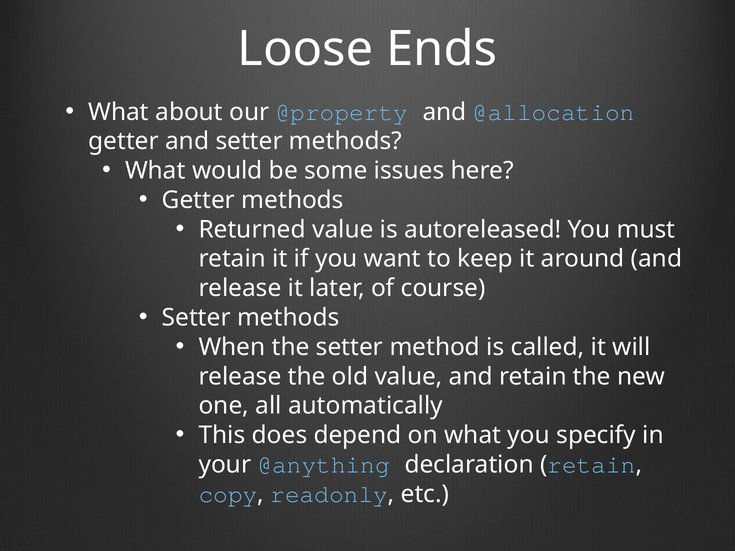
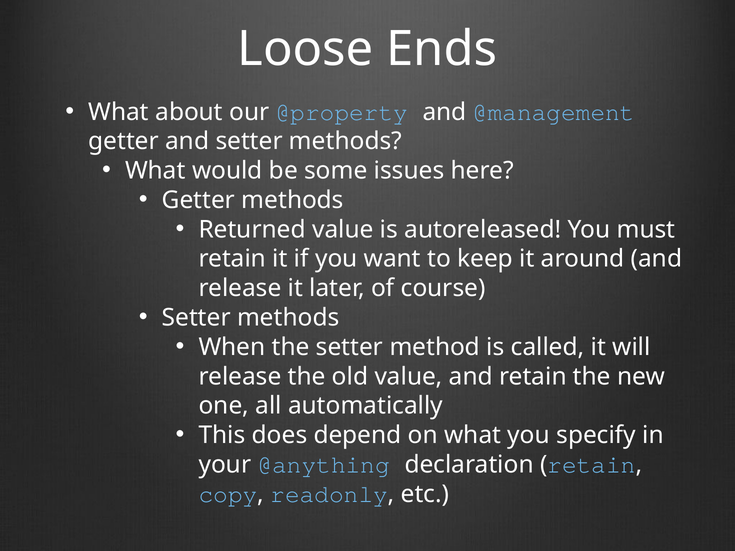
@allocation: @allocation -> @management (554, 112)
